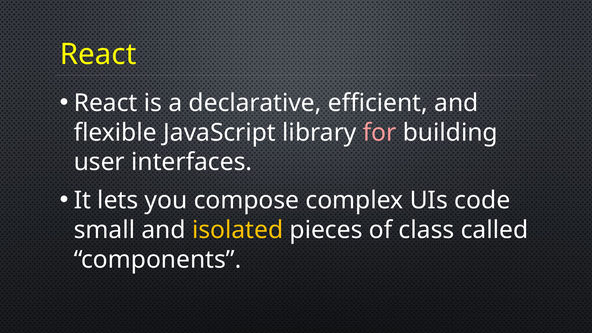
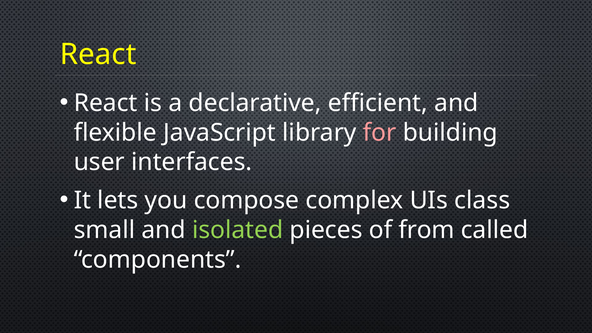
code: code -> class (482, 200)
isolated colour: yellow -> light green (238, 230)
class: class -> from (427, 230)
